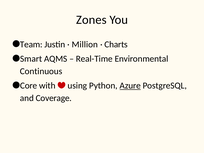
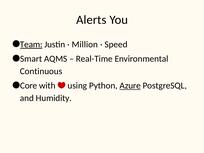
Zones: Zones -> Alerts (91, 20)
Team underline: none -> present (31, 44)
Charts: Charts -> Speed (116, 44)
Coverage: Coverage -> Humidity (54, 98)
